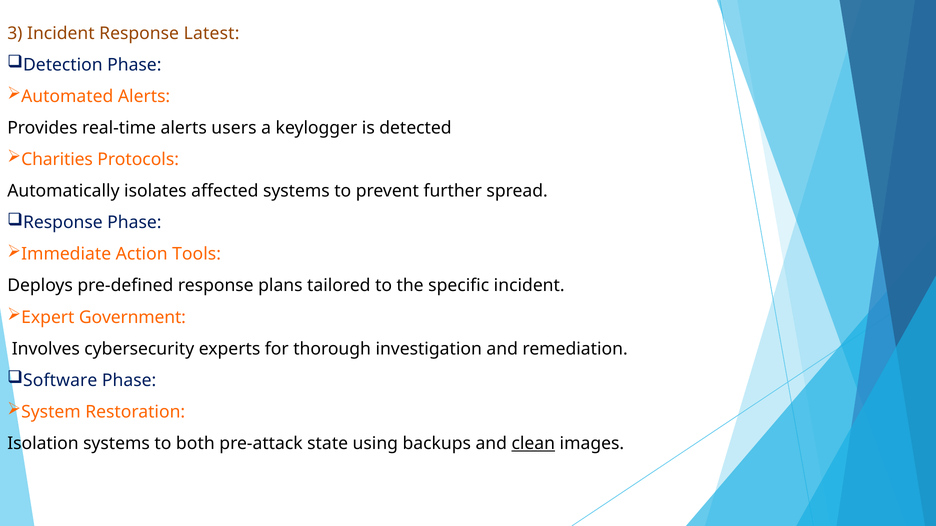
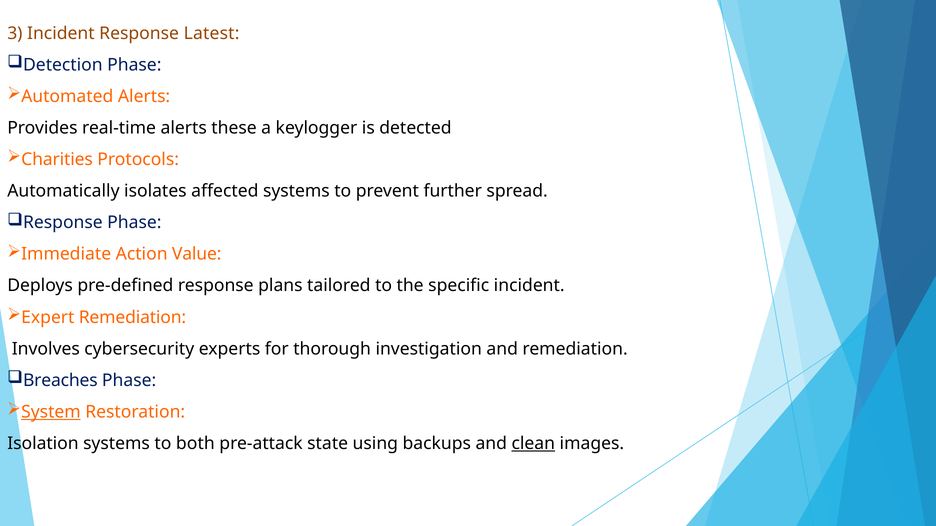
users: users -> these (234, 128)
Tools: Tools -> Value (197, 254)
Expert Government: Government -> Remediation (132, 318)
Software: Software -> Breaches (60, 381)
System underline: none -> present (51, 412)
